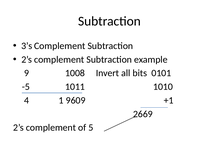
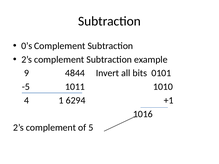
3’s: 3’s -> 0’s (27, 46)
1008: 1008 -> 4844 (75, 73)
9609: 9609 -> 6294 (76, 101)
2669: 2669 -> 1016 (143, 114)
